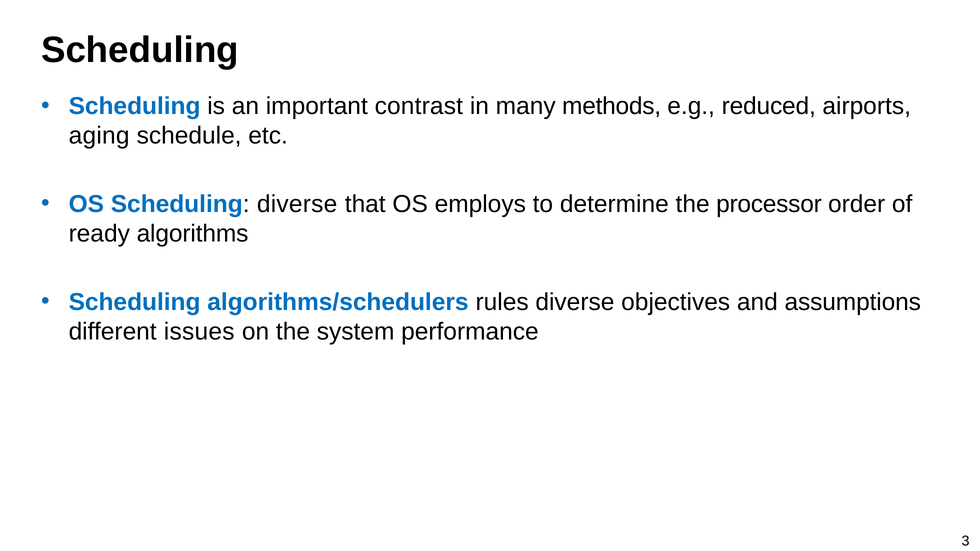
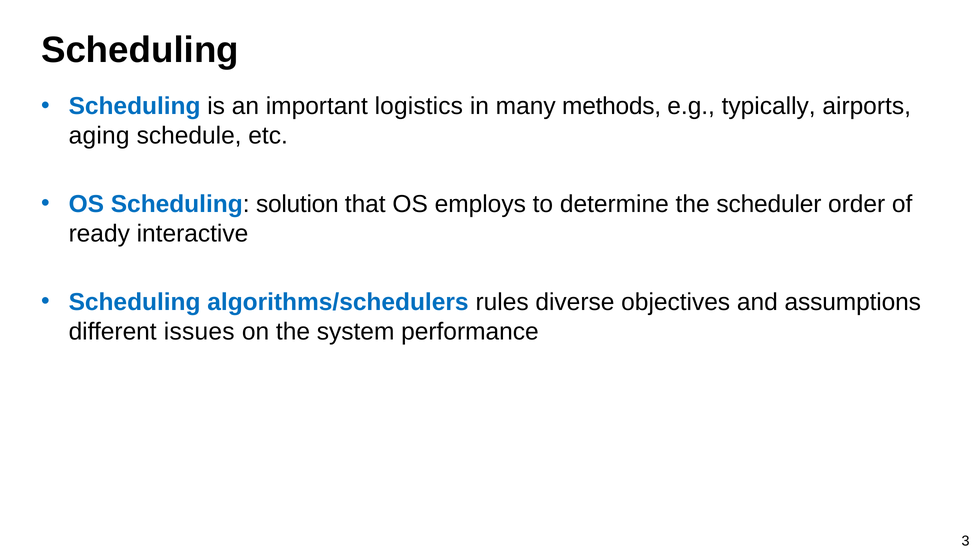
contrast: contrast -> logistics (419, 106)
reduced: reduced -> typically (769, 106)
Scheduling diverse: diverse -> solution (297, 204)
processor: processor -> scheduler (769, 204)
algorithms: algorithms -> interactive (192, 234)
